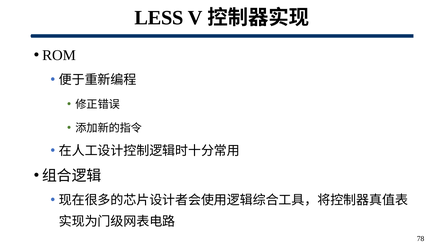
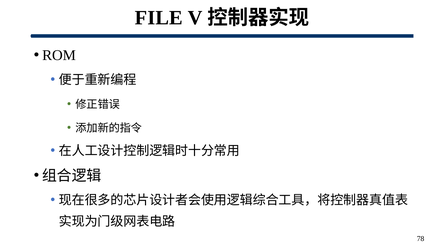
LESS: LESS -> FILE (159, 18)
